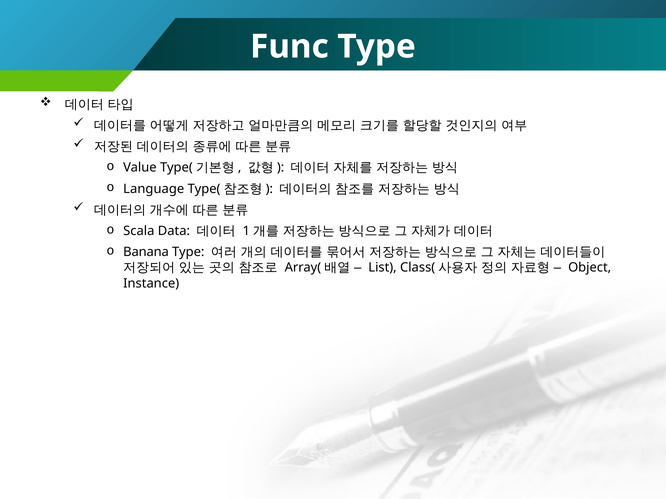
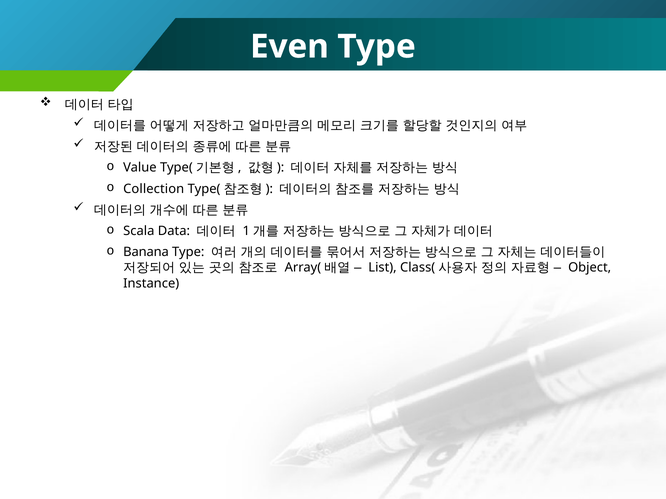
Func: Func -> Even (289, 47)
Language: Language -> Collection (154, 189)
